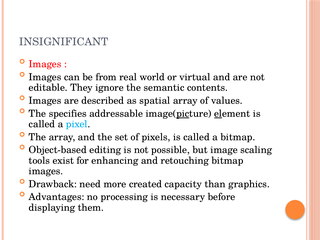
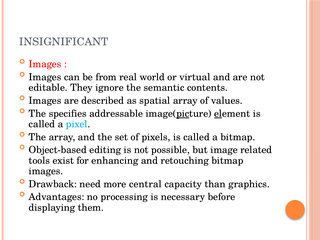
scaling: scaling -> related (256, 150)
created: created -> central (145, 184)
